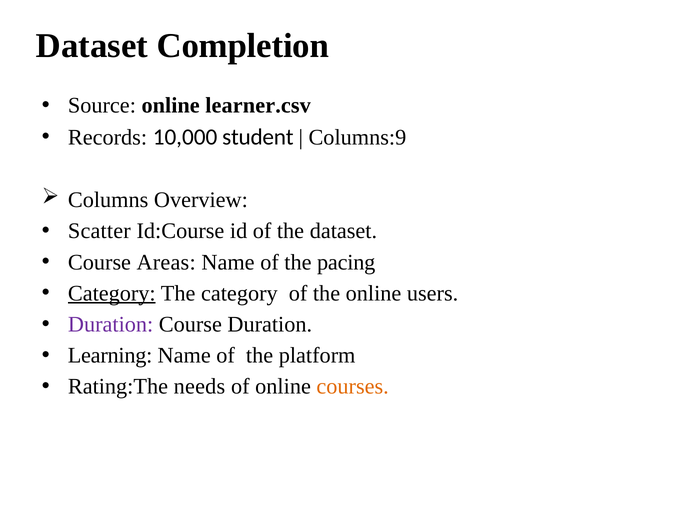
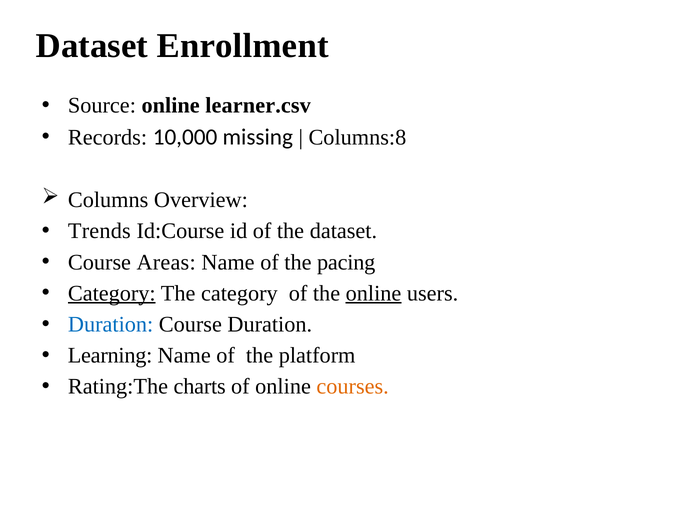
Completion: Completion -> Enrollment (243, 46)
student: student -> missing (258, 138)
Columns:9: Columns:9 -> Columns:8 (357, 138)
Scatter: Scatter -> Trends (99, 231)
online underline: none -> present (374, 294)
Duration colour: purple -> blue (111, 325)
needs: needs -> charts (200, 387)
